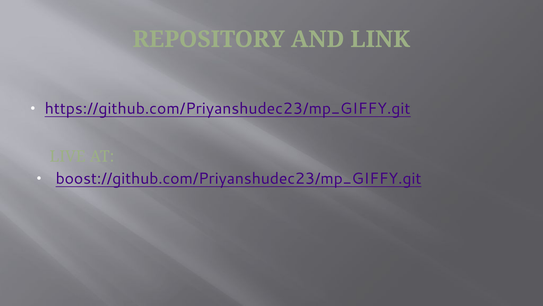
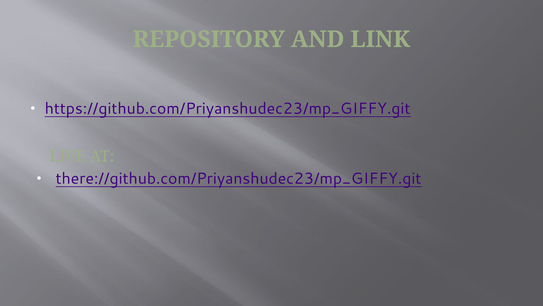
boost://github.com/Priyanshudec23/mp_GIFFY.git: boost://github.com/Priyanshudec23/mp_GIFFY.git -> there://github.com/Priyanshudec23/mp_GIFFY.git (238, 178)
